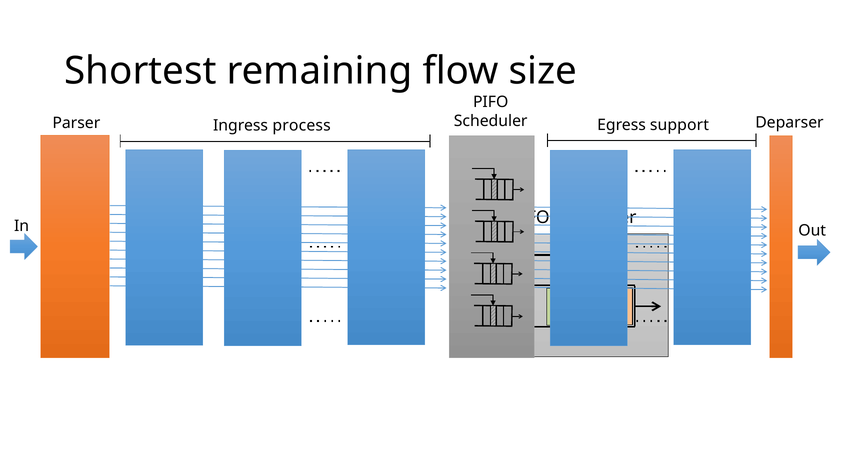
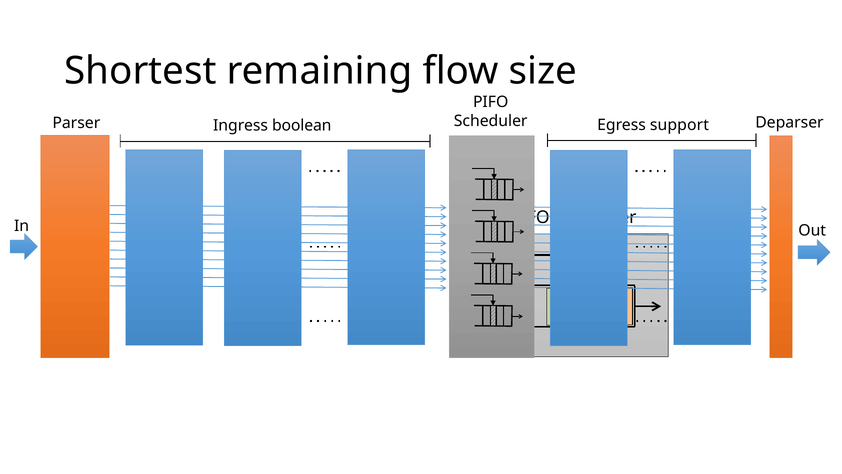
process: process -> boolean (302, 126)
